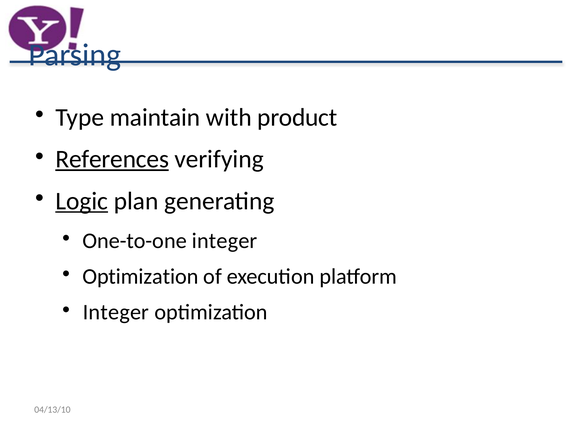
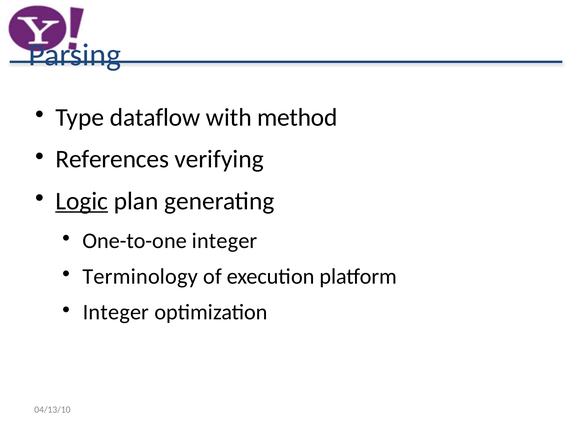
maintain: maintain -> dataflow (155, 117)
product: product -> method (297, 117)
References underline: present -> none (112, 159)
Optimization: Optimization -> Terminology (140, 276)
